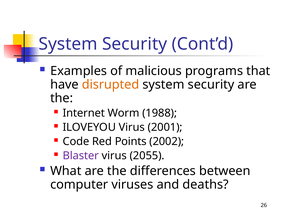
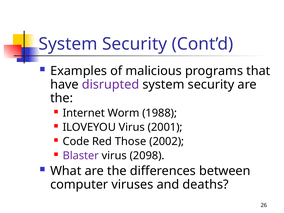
disrupted colour: orange -> purple (111, 84)
Points: Points -> Those (131, 141)
2055: 2055 -> 2098 (147, 156)
